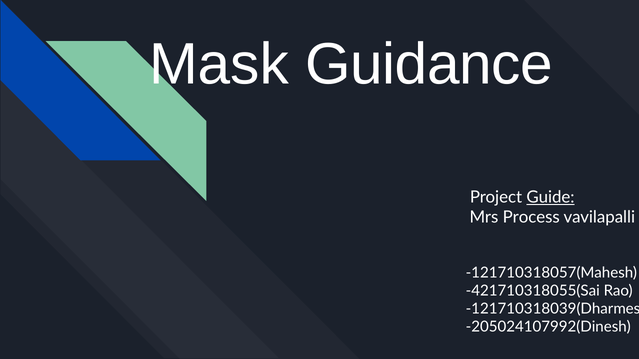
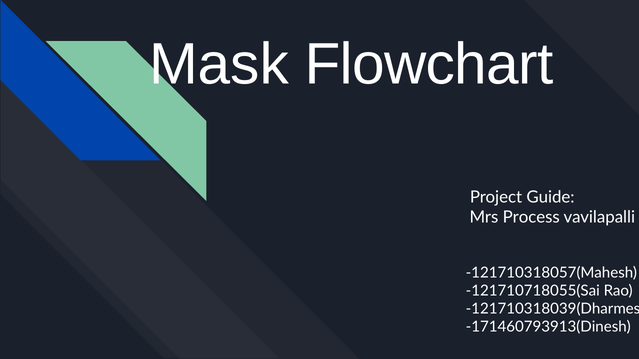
Guidance: Guidance -> Flowchart (429, 64)
Guide underline: present -> none (550, 197)
-421710318055(Sai: -421710318055(Sai -> -121710718055(Sai (533, 291)
-205024107992(Dinesh: -205024107992(Dinesh -> -171460793913(Dinesh (548, 327)
